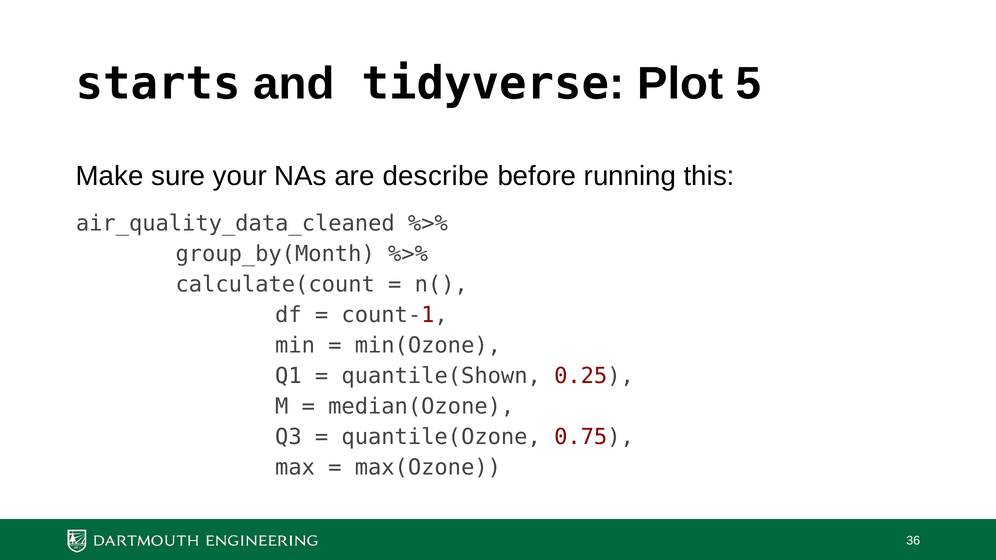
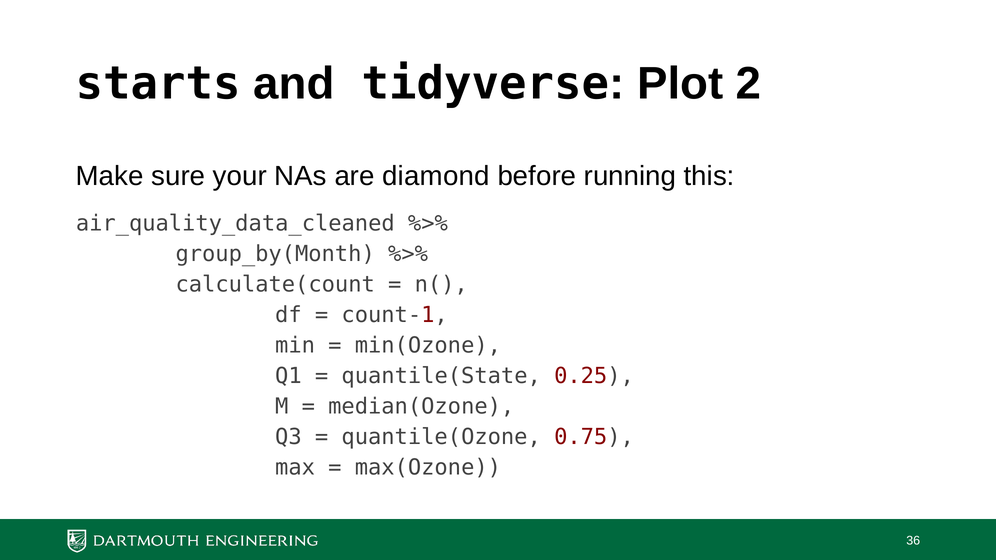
5: 5 -> 2 (749, 84)
describe: describe -> diamond (436, 176)
quantile(Shown: quantile(Shown -> quantile(State (441, 376)
